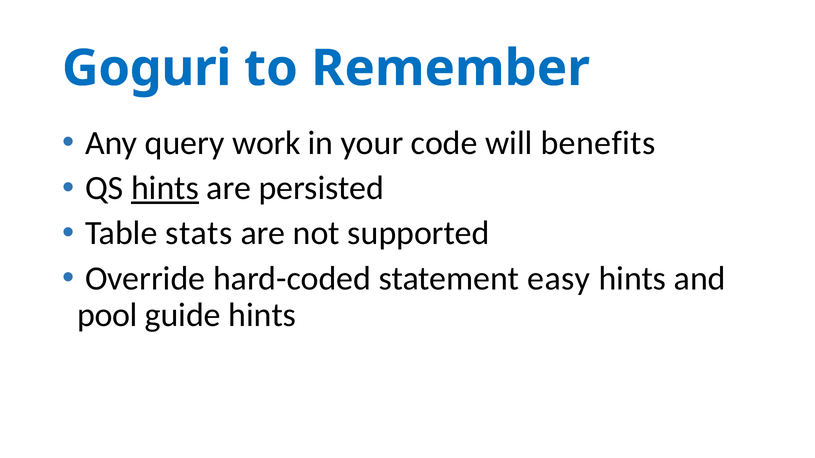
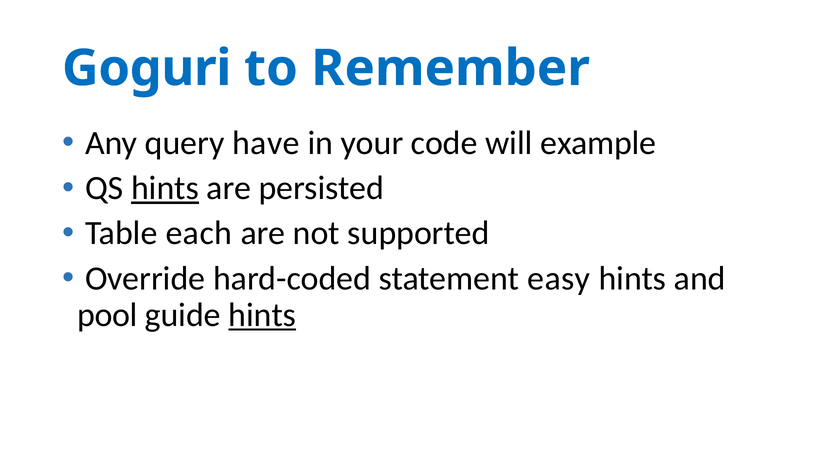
work: work -> have (266, 143)
benefits: benefits -> example (598, 143)
stats: stats -> each (199, 233)
hints underline: none -> present (262, 315)
